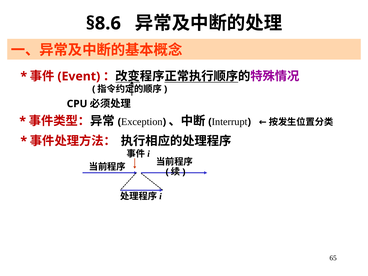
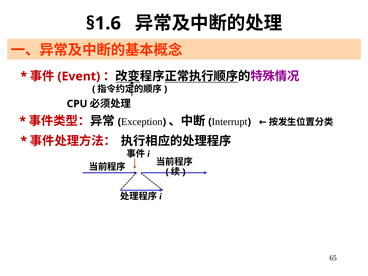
§8.6: §8.6 -> §1.6 (103, 23)
